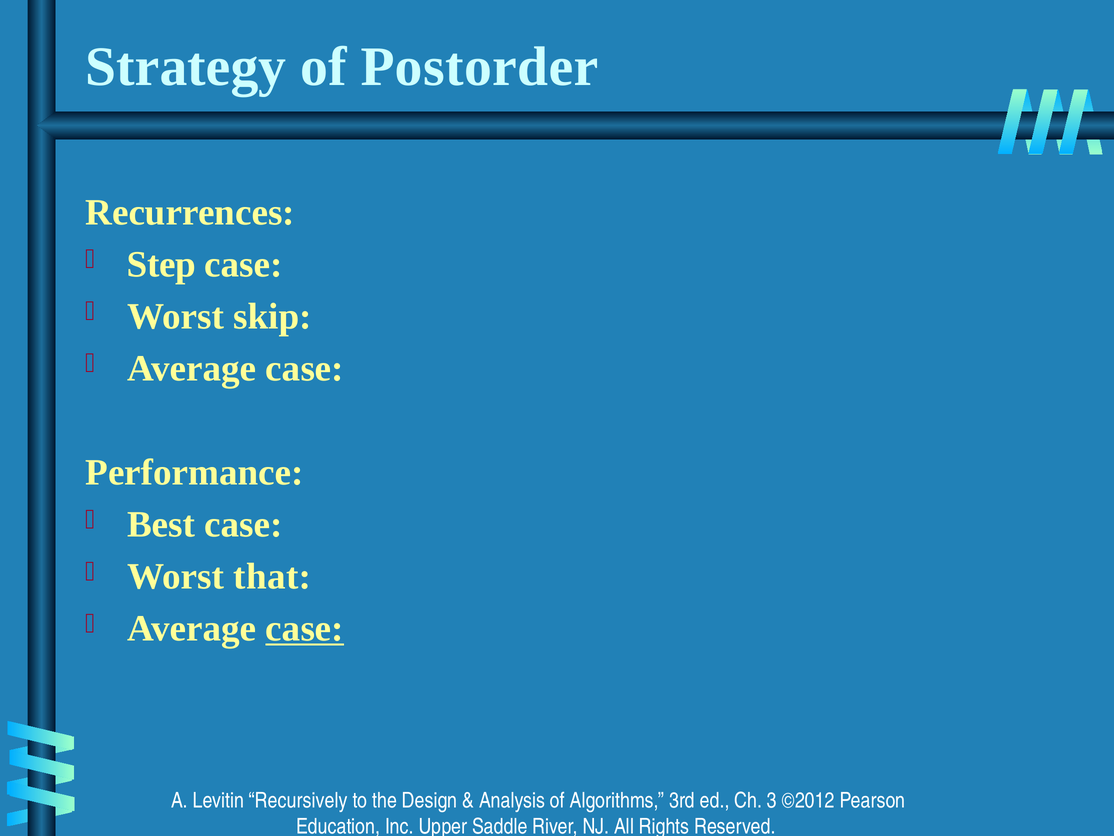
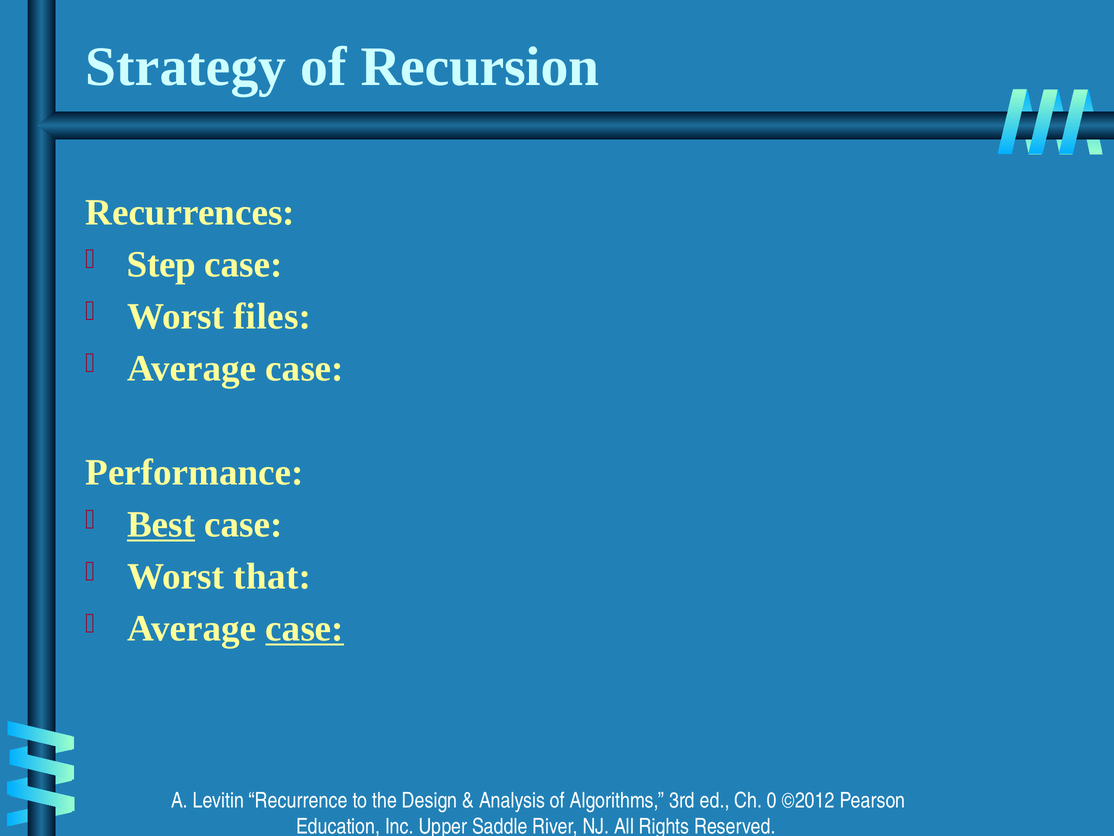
Postorder: Postorder -> Recursion (480, 67)
skip: skip -> files (272, 316)
Best underline: none -> present (161, 524)
Recursively: Recursively -> Recurrence (298, 800)
3: 3 -> 0 (772, 800)
